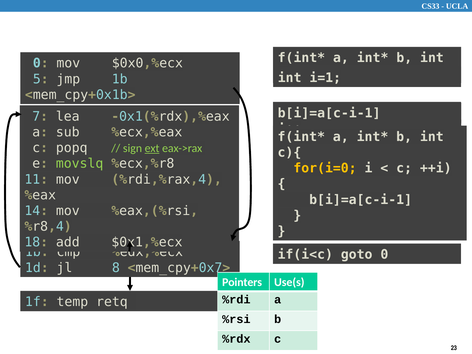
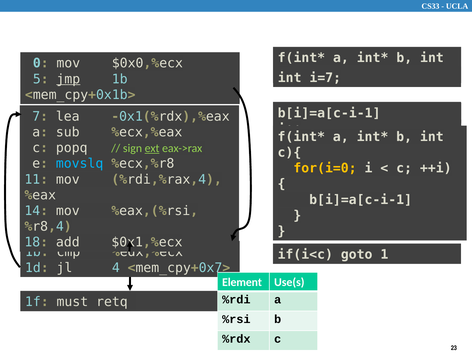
i=1: i=1 -> i=7 (325, 78)
jmp underline: none -> present (68, 79)
movslq colour: light green -> light blue (80, 164)
goto 0: 0 -> 1 (384, 255)
8: 8 -> 4 (116, 268)
Pointers: Pointers -> Element (242, 282)
1f temp: temp -> must (72, 302)
